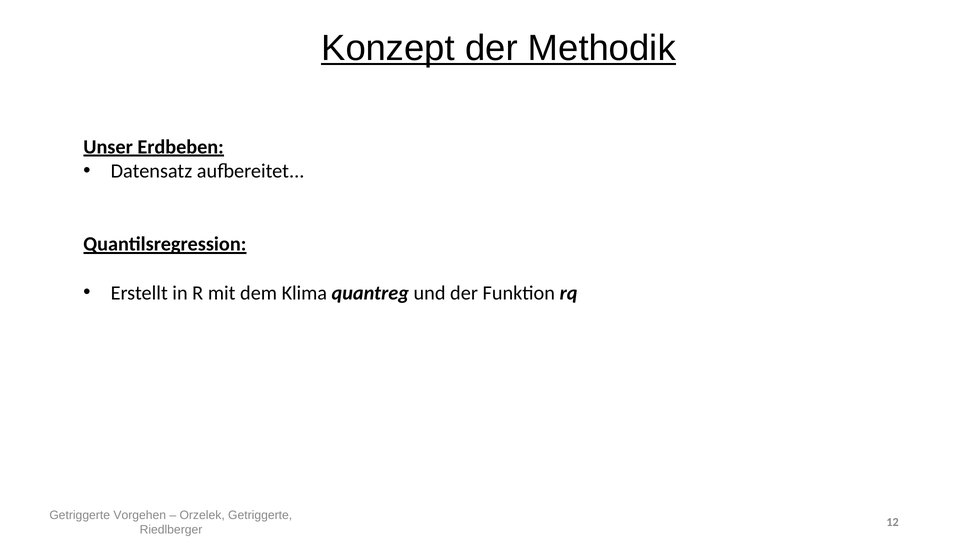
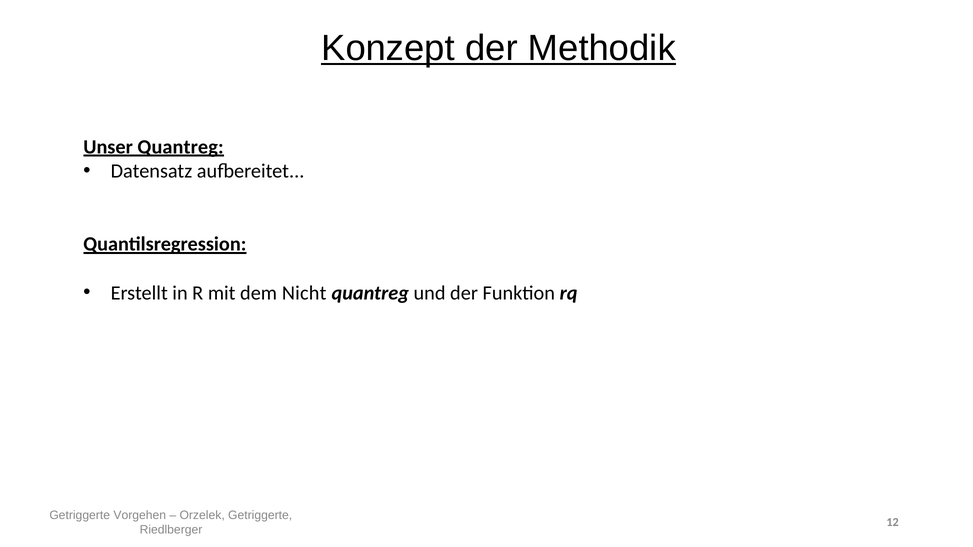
Unser Erdbeben: Erdbeben -> Quantreg (181, 147)
Klima: Klima -> Nicht (304, 293)
